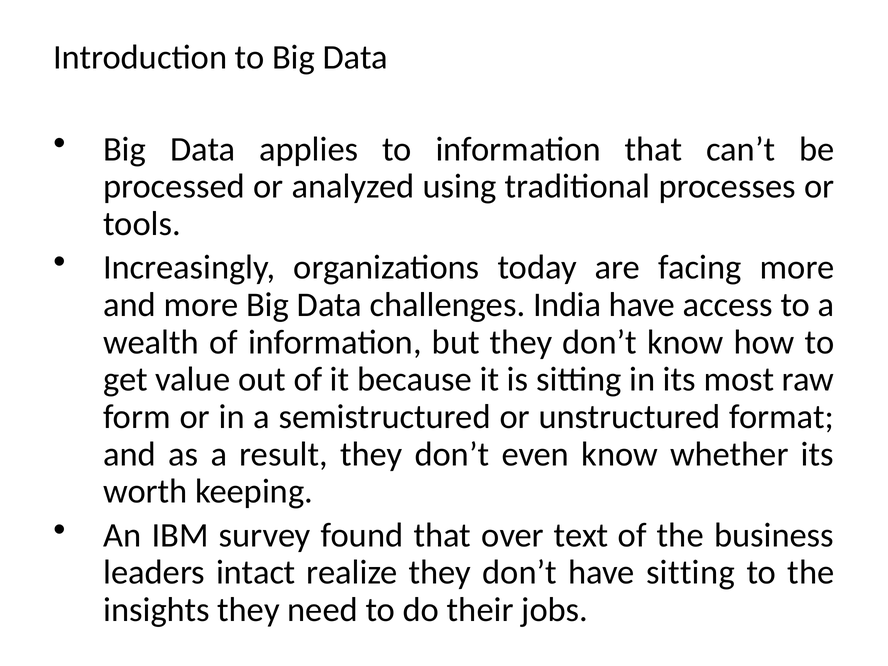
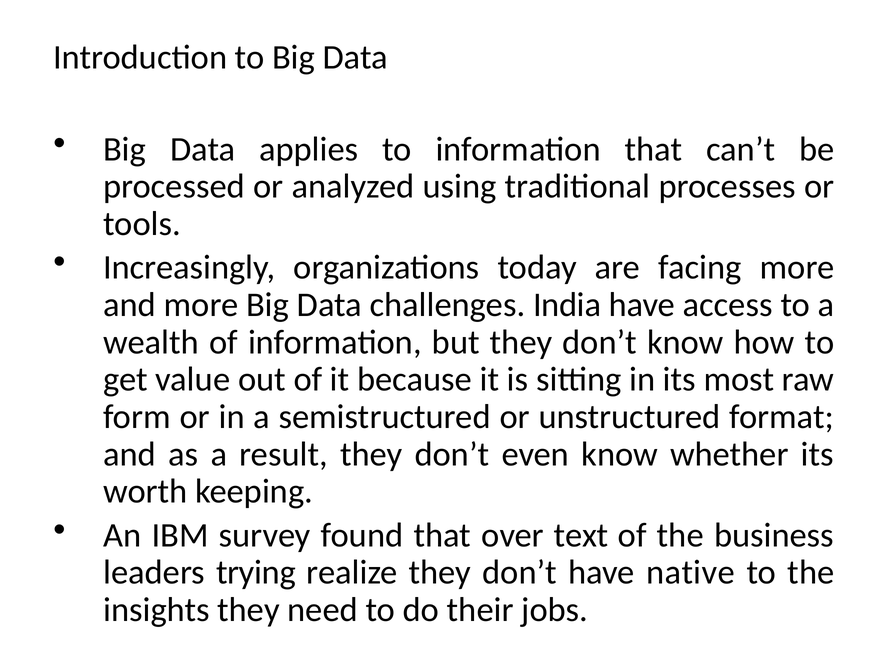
intact: intact -> trying (256, 573)
have sitting: sitting -> native (691, 573)
